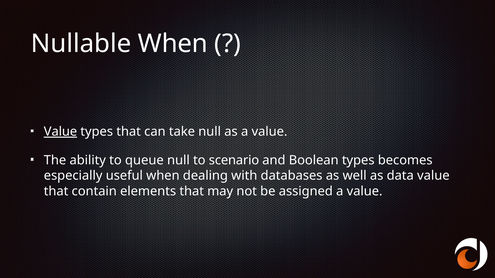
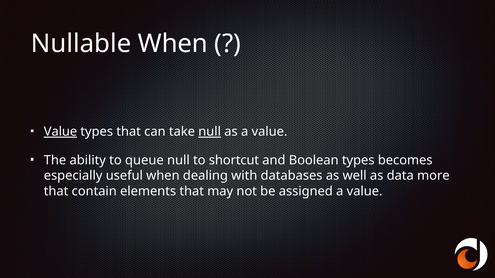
null underline: none -> present (210, 132)
scenario: scenario -> shortcut (234, 160)
data value: value -> more (433, 176)
